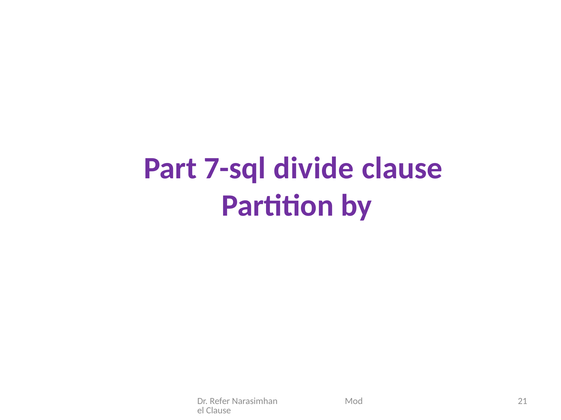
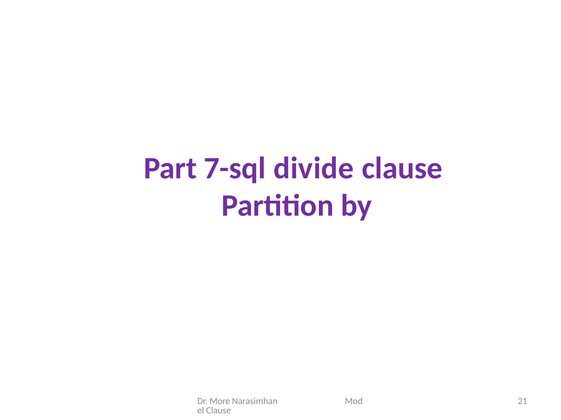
Refer: Refer -> More (220, 402)
